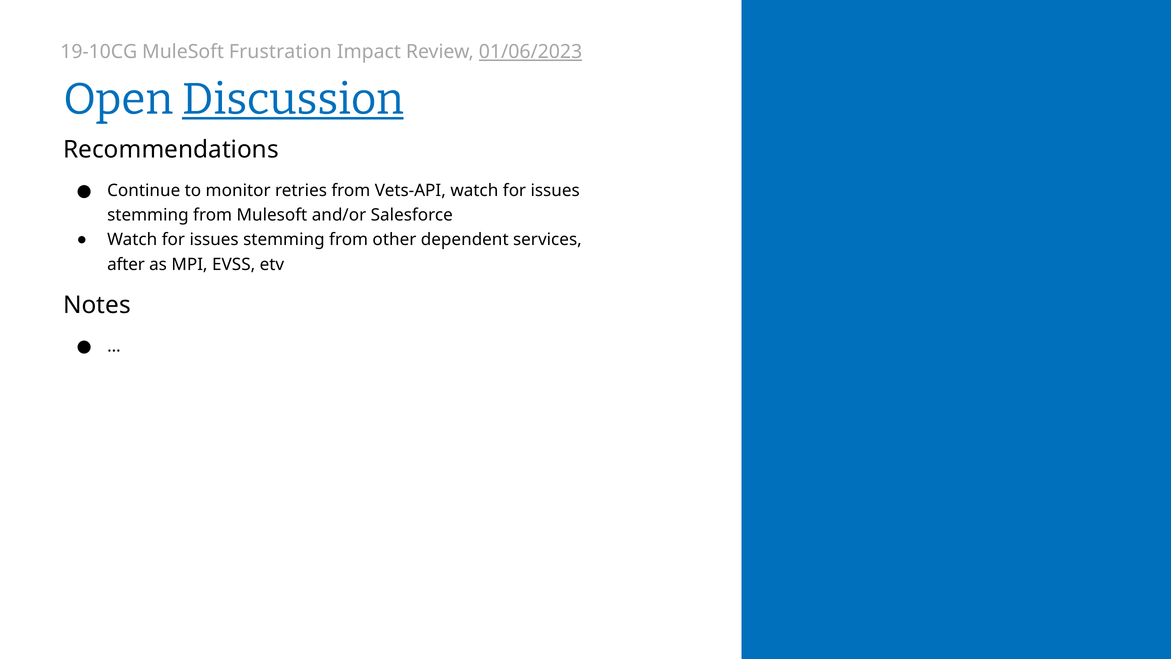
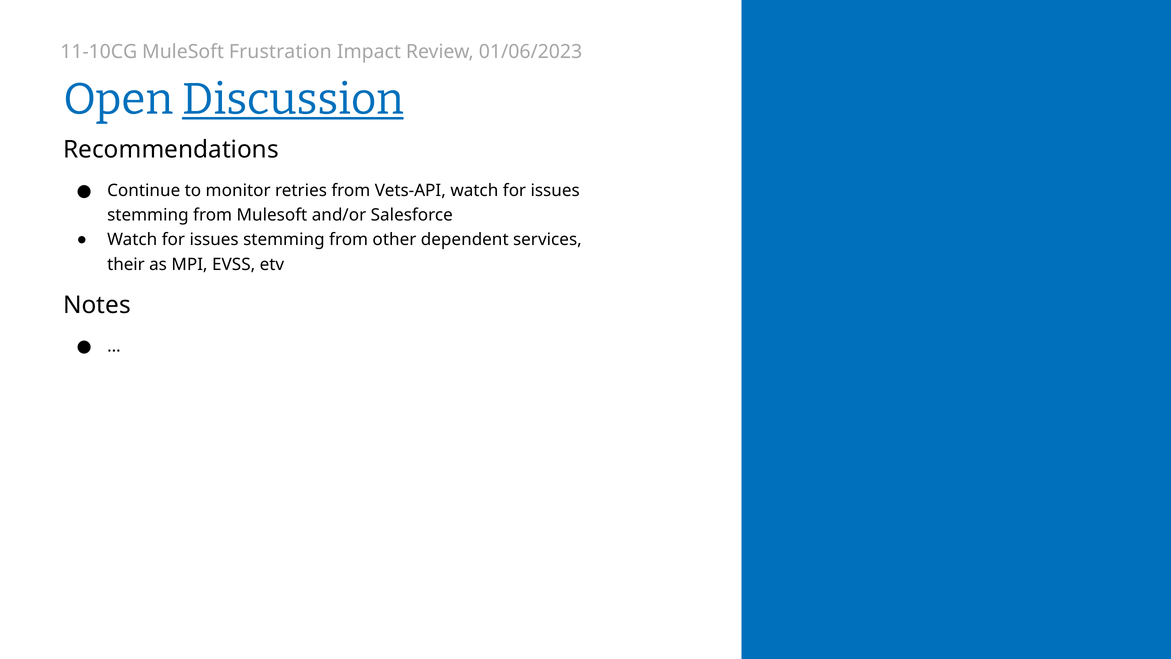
19-10CG: 19-10CG -> 11-10CG (99, 52)
01/06/2023 underline: present -> none (531, 52)
after: after -> their (126, 264)
